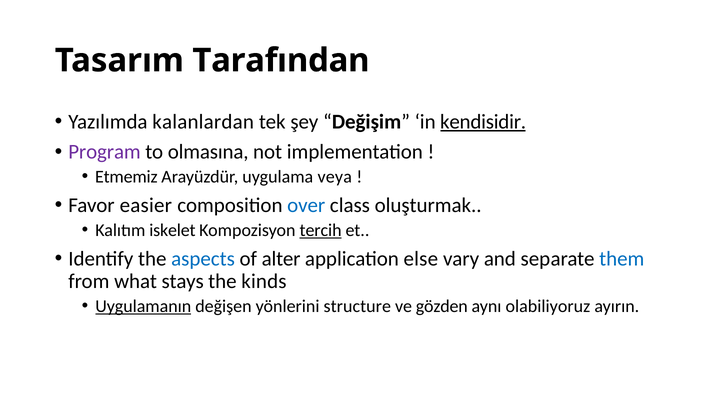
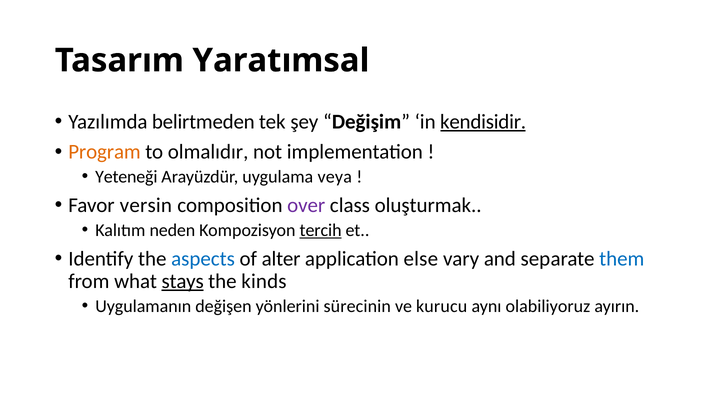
Tarafından: Tarafından -> Yaratımsal (281, 60)
kalanlardan: kalanlardan -> belirtmeden (203, 122)
Program colour: purple -> orange (104, 152)
olmasına: olmasına -> olmalıdır (208, 152)
Etmemiz: Etmemiz -> Yeteneği (126, 176)
easier: easier -> versin (146, 205)
over colour: blue -> purple (306, 205)
iskelet: iskelet -> neden (172, 230)
stays underline: none -> present (183, 281)
Uygulamanın underline: present -> none (143, 306)
structure: structure -> sürecinin (357, 306)
gözden: gözden -> kurucu (442, 306)
